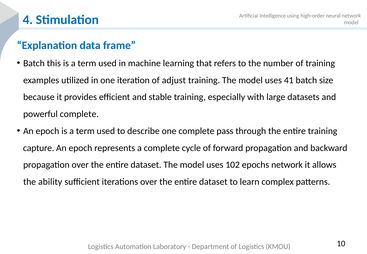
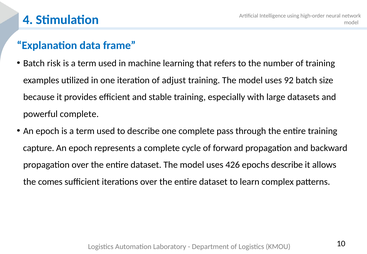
this: this -> risk (54, 63)
41: 41 -> 92 (289, 80)
102: 102 -> 426 (233, 165)
epochs network: network -> describe (287, 165)
ability: ability -> comes (50, 182)
